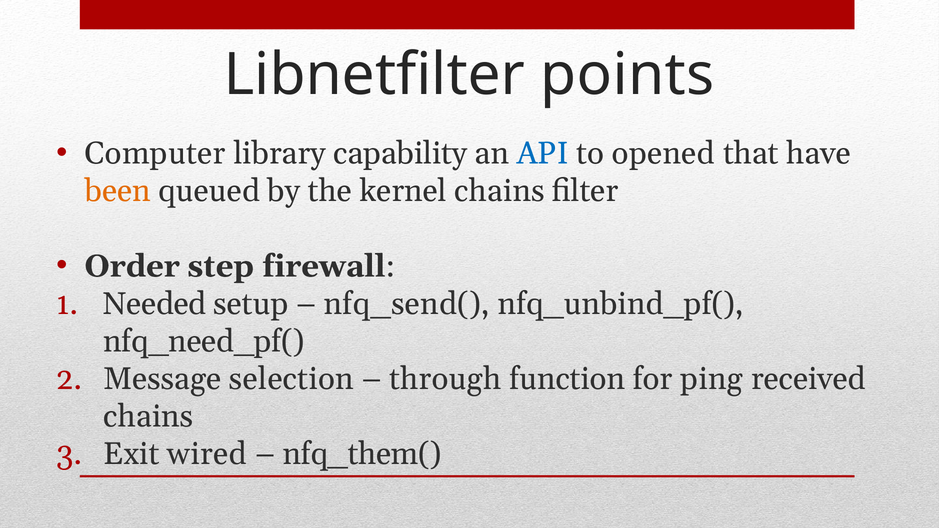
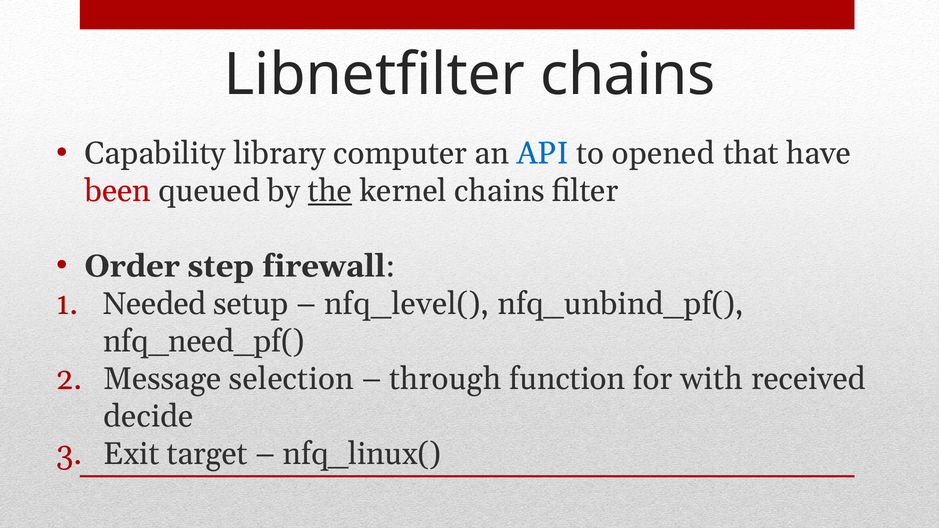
Libnetfilter points: points -> chains (628, 75)
Computer: Computer -> Capability (155, 154)
capability: capability -> computer (400, 154)
been colour: orange -> red (118, 191)
the underline: none -> present (330, 191)
nfq_send(: nfq_send( -> nfq_level( (407, 304)
ping: ping -> with (712, 379)
chains: chains -> decide (148, 417)
wired: wired -> target (207, 454)
nfq_them(: nfq_them( -> nfq_linux( (362, 454)
